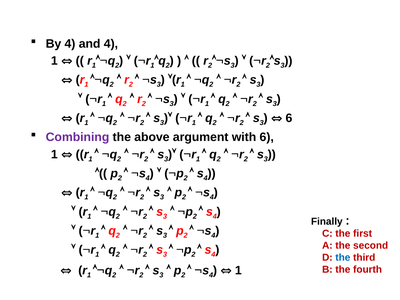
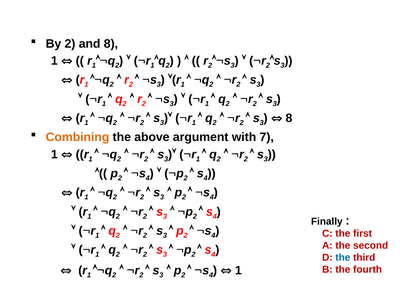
By 4: 4 -> 2 (70, 44)
and 4: 4 -> 8 (111, 44)
6: 6 -> 8 (289, 118)
Combining colour: purple -> orange (77, 137)
with 6: 6 -> 7 (267, 137)
